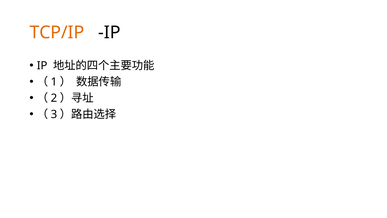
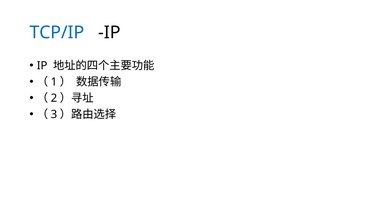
TCP/IP colour: orange -> blue (57, 33)
